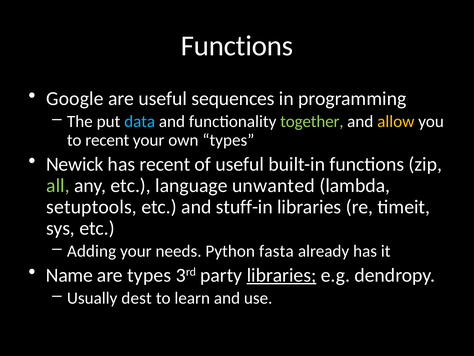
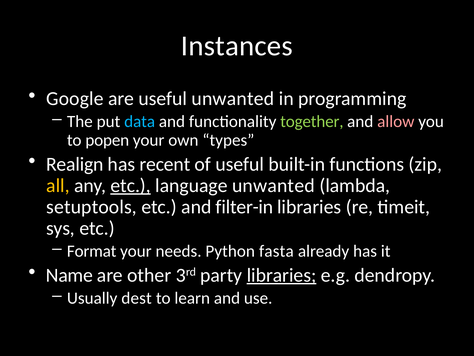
Functions: Functions -> Instances (237, 46)
useful sequences: sequences -> unwanted (233, 99)
allow colour: yellow -> pink (396, 121)
to recent: recent -> popen (107, 140)
Newick: Newick -> Realign (75, 164)
all colour: light green -> yellow (58, 185)
etc underline: none -> present (131, 185)
stuff-in: stuff-in -> filter-in (244, 207)
Adding: Adding -> Format (92, 251)
are types: types -> other (149, 275)
